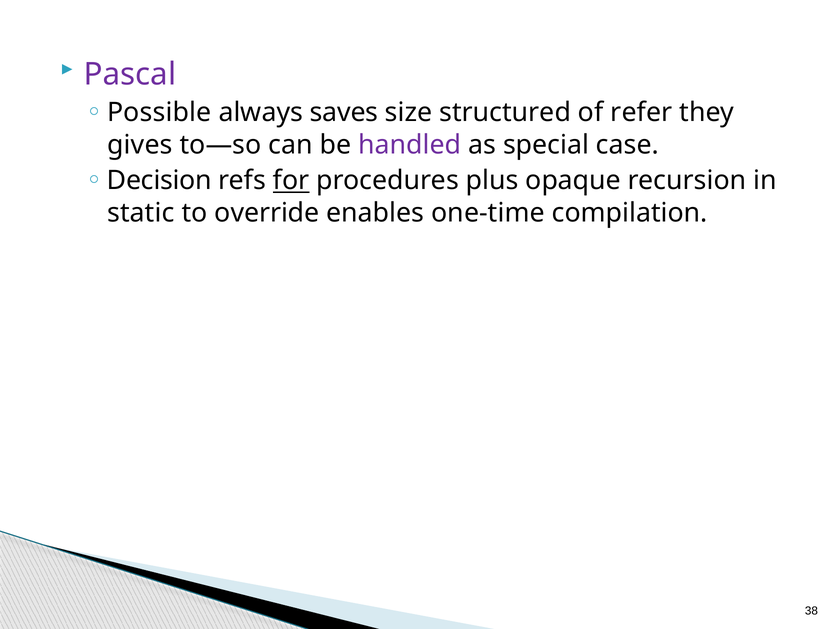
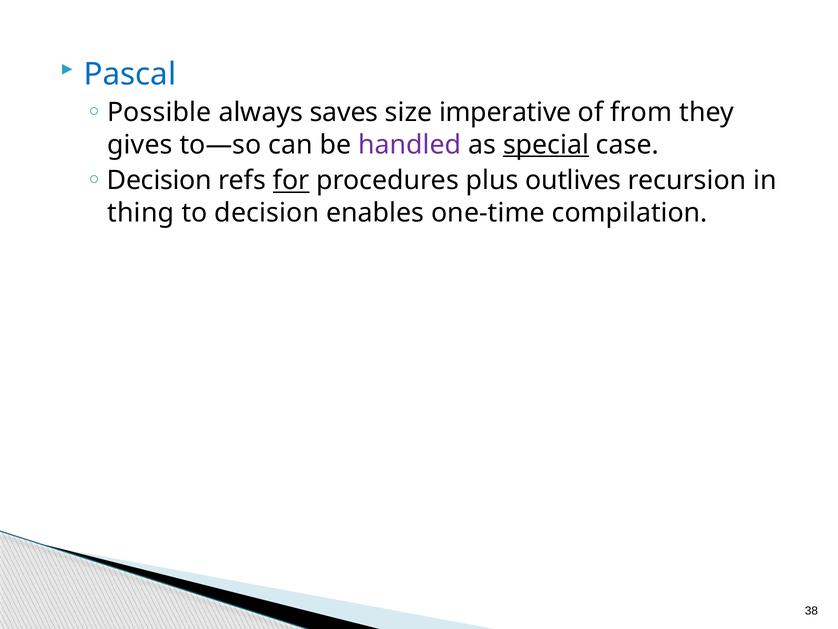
Pascal colour: purple -> blue (130, 74)
structured: structured -> imperative (505, 112)
refer: refer -> from (641, 112)
special underline: none -> present (546, 145)
opaque: opaque -> outlives (573, 180)
static: static -> thing (141, 213)
to override: override -> decision (267, 213)
